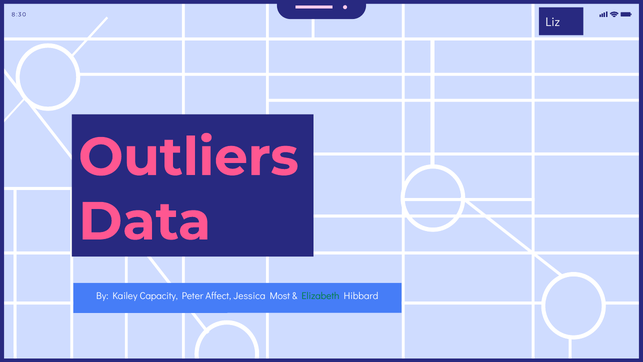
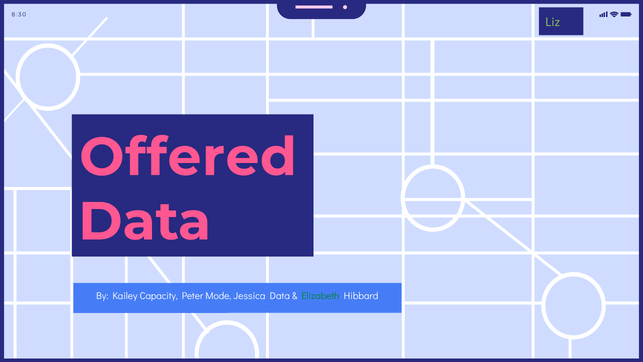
Liz colour: white -> light green (553, 22)
Outliers: Outliers -> Offered (188, 157)
Affect: Affect -> Mode (218, 296)
Jessica Most: Most -> Data (280, 296)
